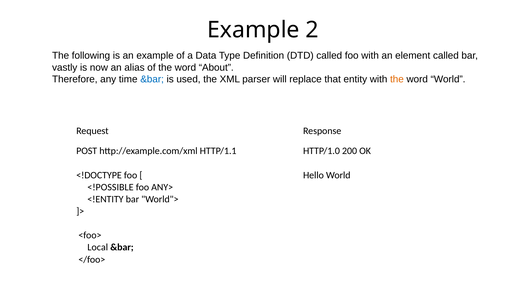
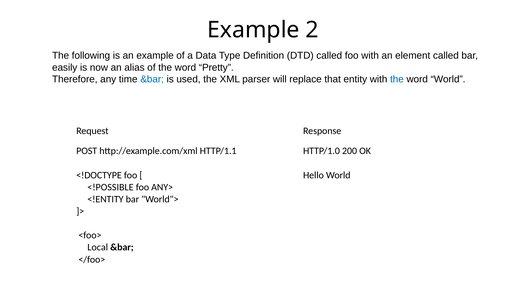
vastly: vastly -> easily (65, 68)
About: About -> Pretty (216, 68)
the colour: orange -> blue (397, 79)
